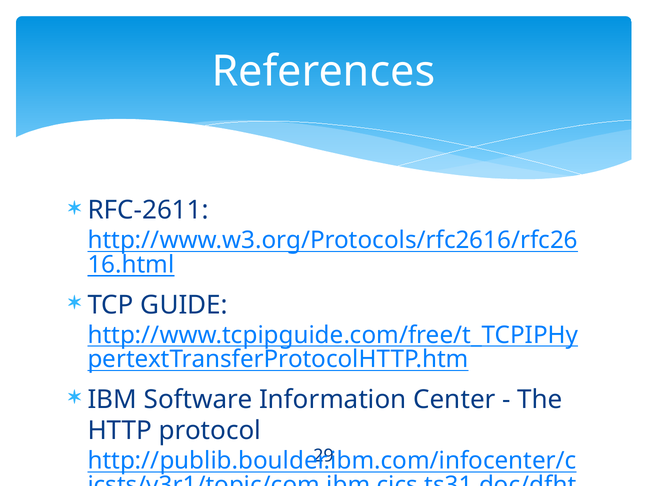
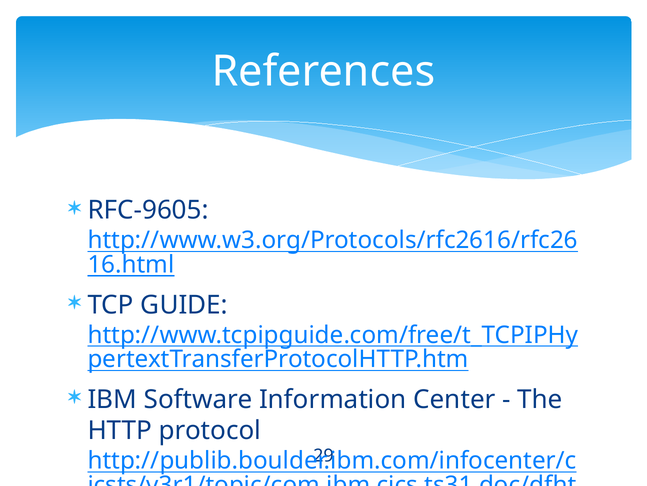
RFC-2611: RFC-2611 -> RFC-9605 (148, 210)
